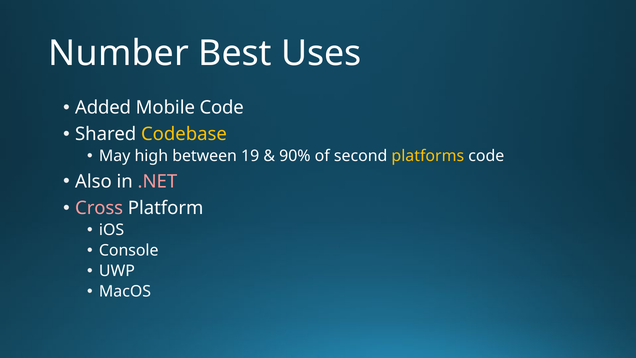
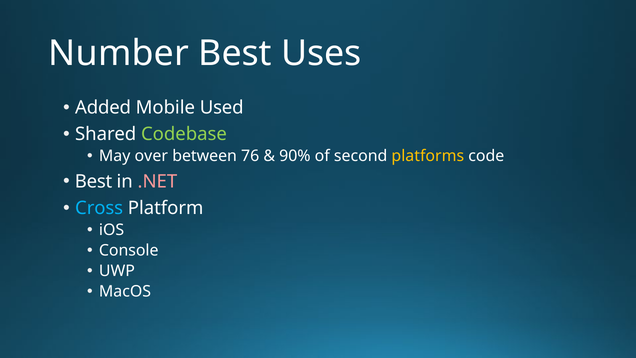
Mobile Code: Code -> Used (222, 108)
Codebase colour: yellow -> light green (184, 134)
high: high -> over (151, 156)
19: 19 -> 76 (250, 156)
Also: Also -> Best (94, 181)
Cross colour: pink -> light blue (99, 208)
